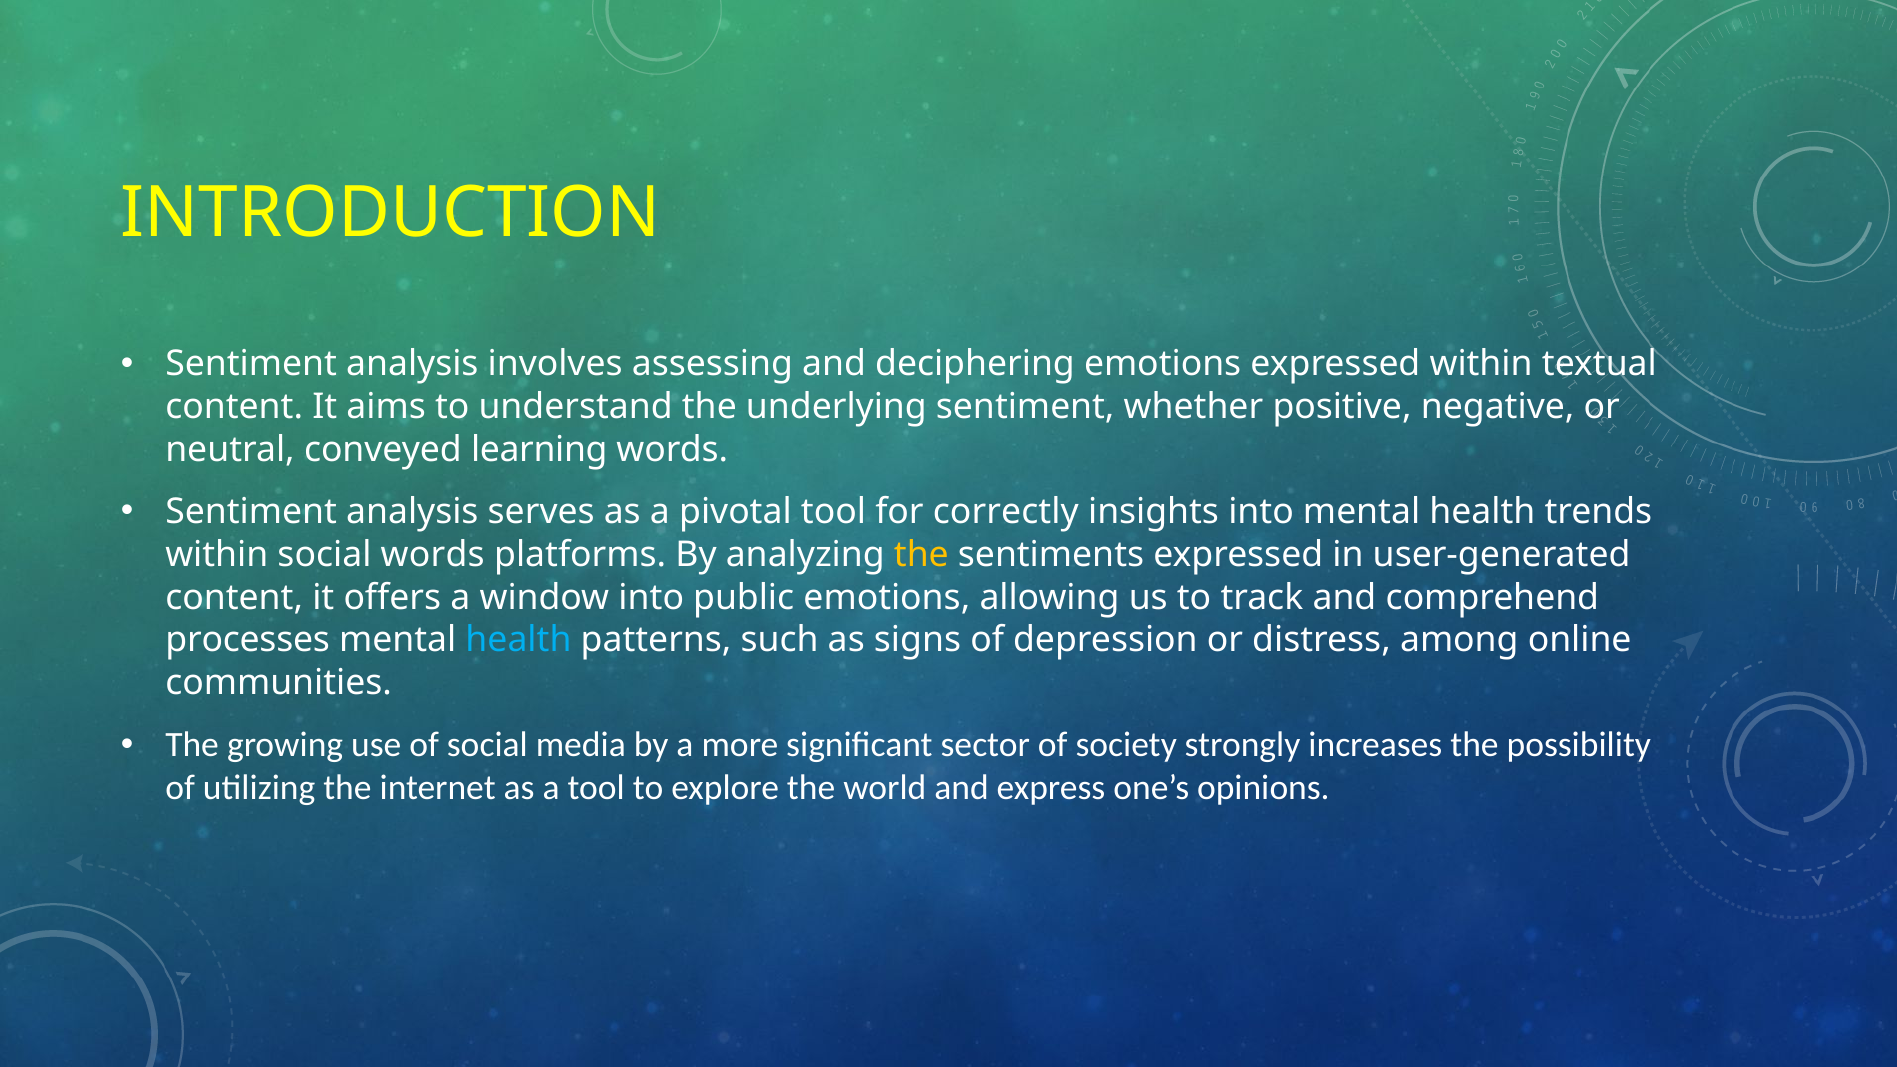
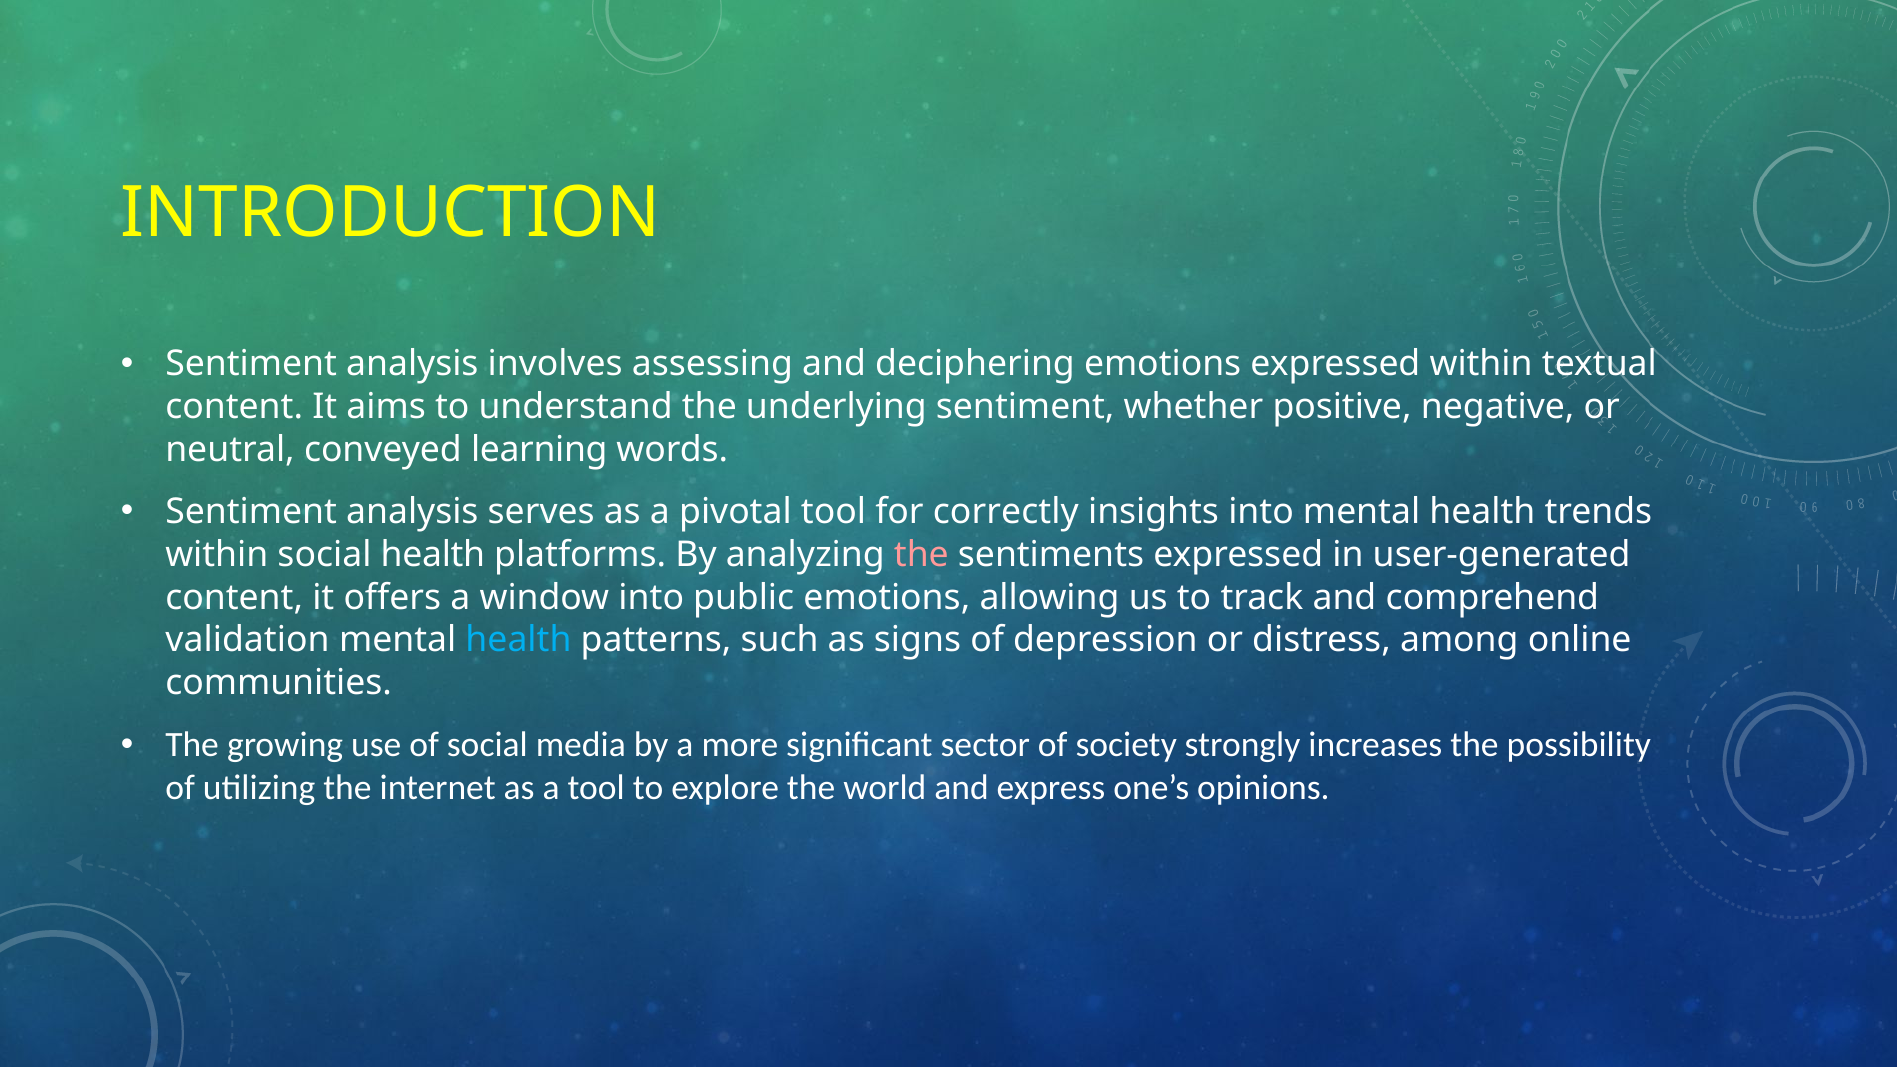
social words: words -> health (433, 555)
the colour: yellow -> pink (921, 555)
processes: processes -> validation (248, 640)
